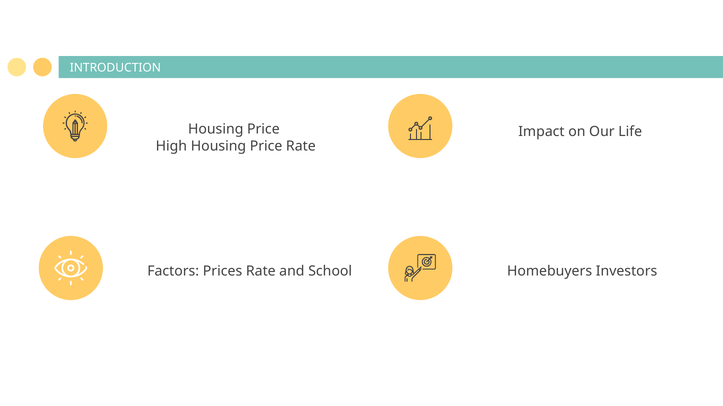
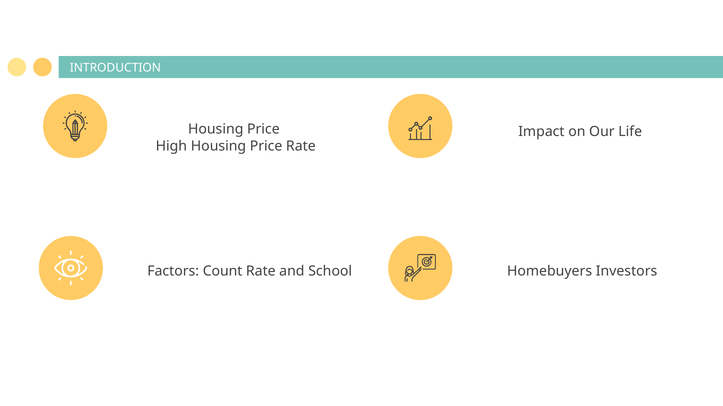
Prices: Prices -> Count (223, 272)
